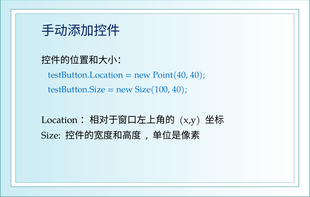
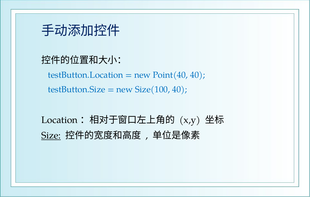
Size underline: none -> present (51, 135)
